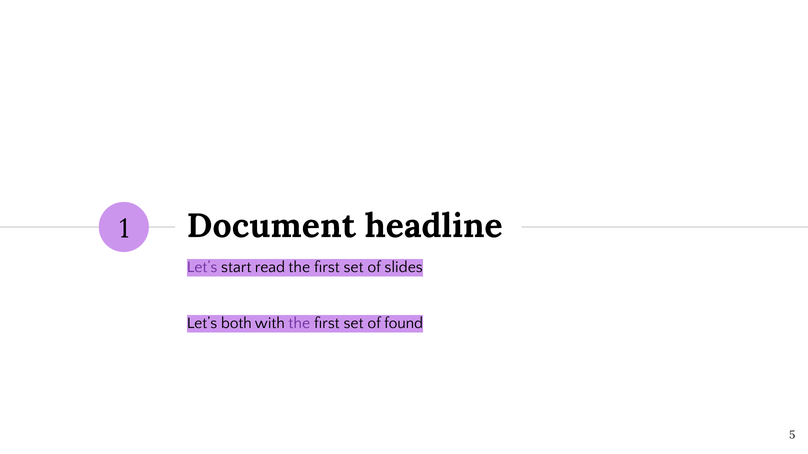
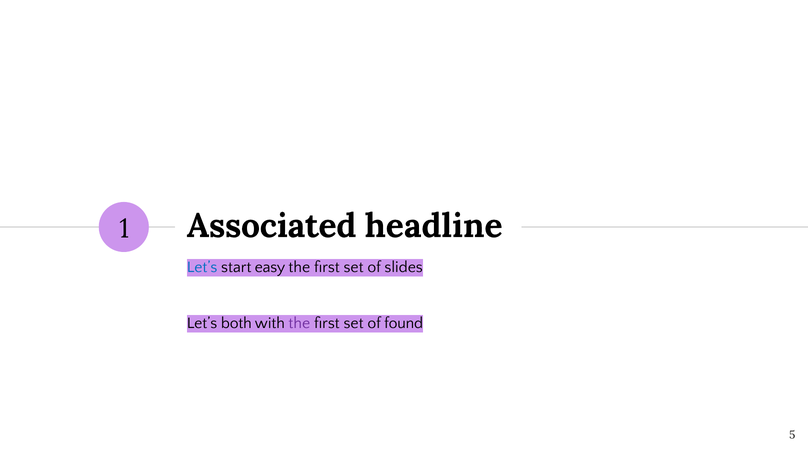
Document: Document -> Associated (272, 226)
Let’s colour: purple -> blue (202, 267)
read: read -> easy (270, 267)
